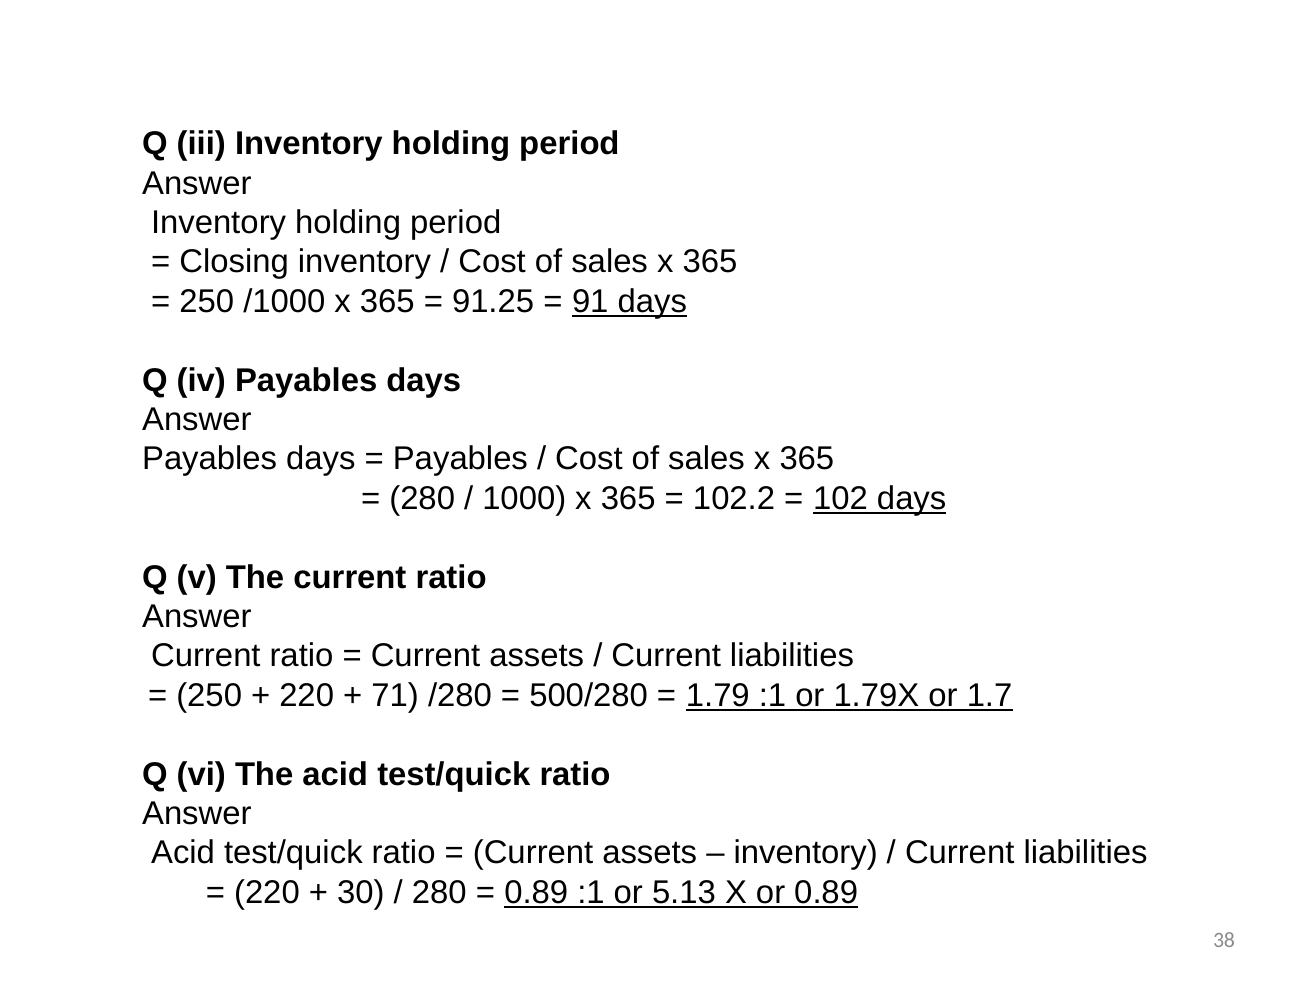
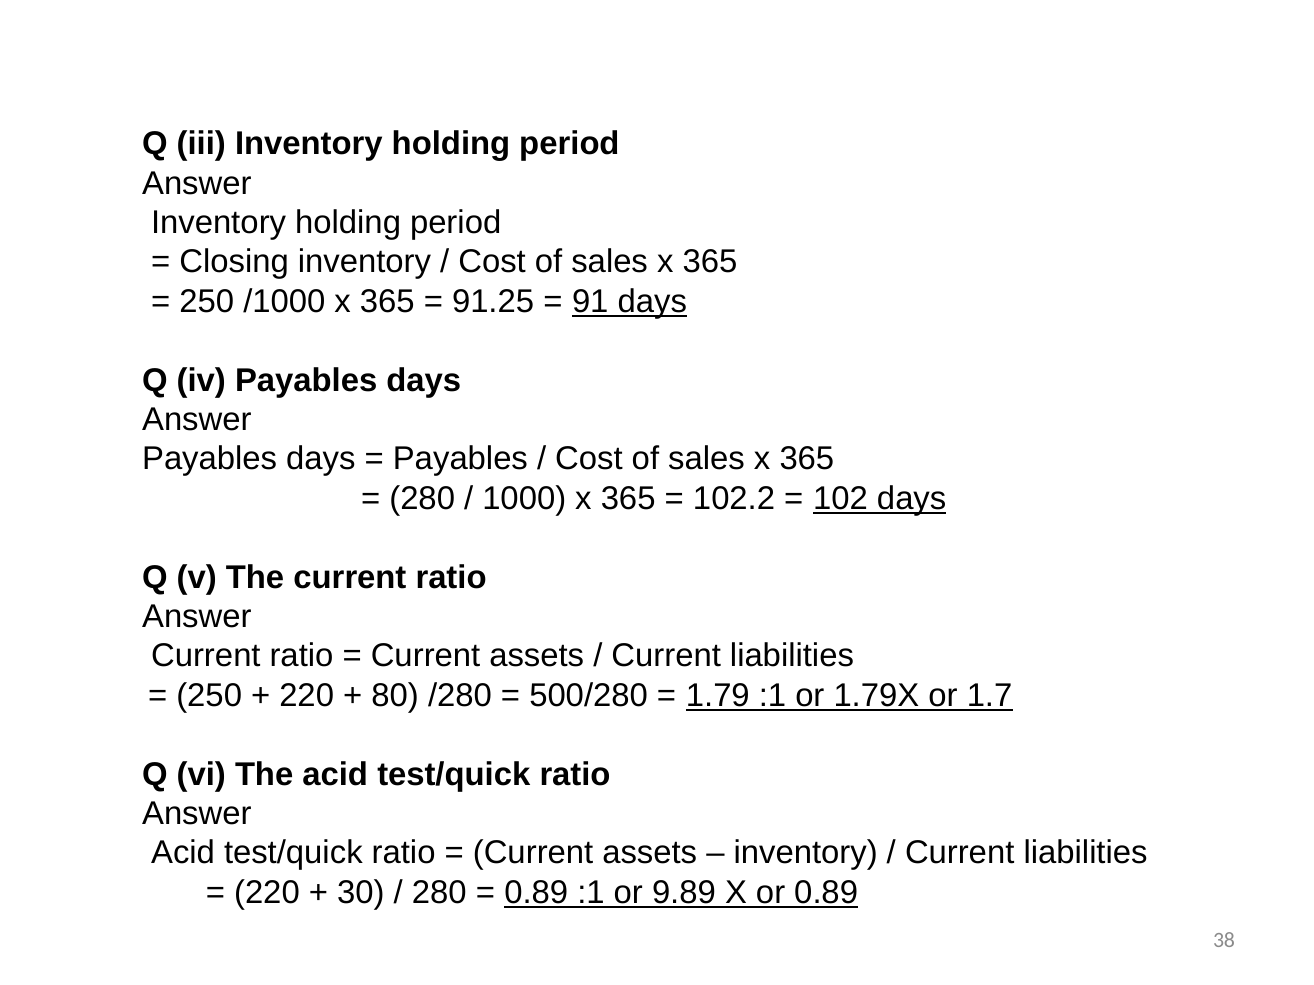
71: 71 -> 80 (395, 696)
5.13: 5.13 -> 9.89 (684, 893)
